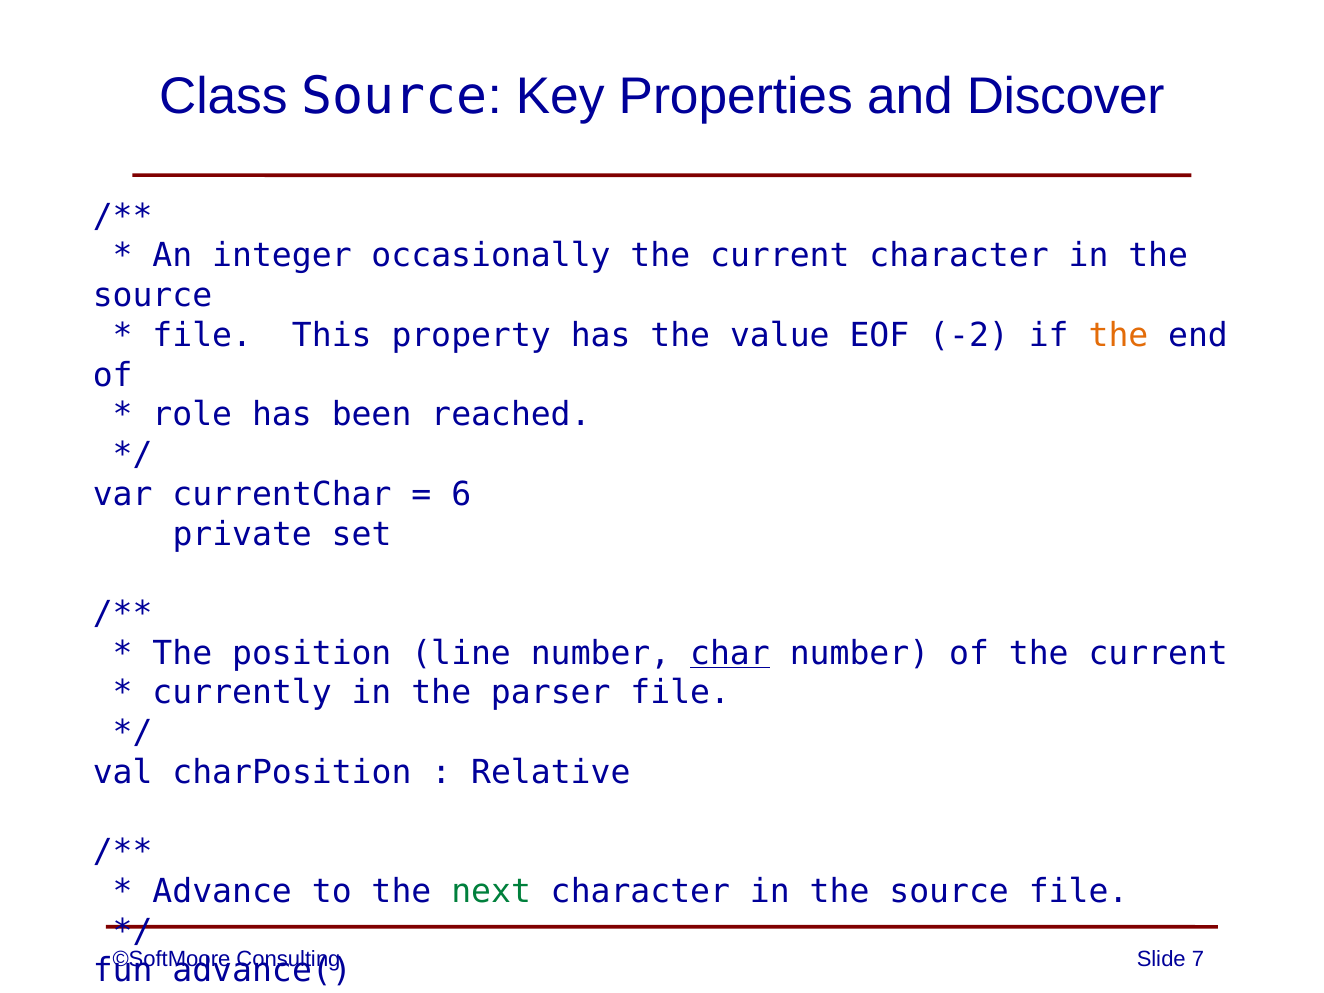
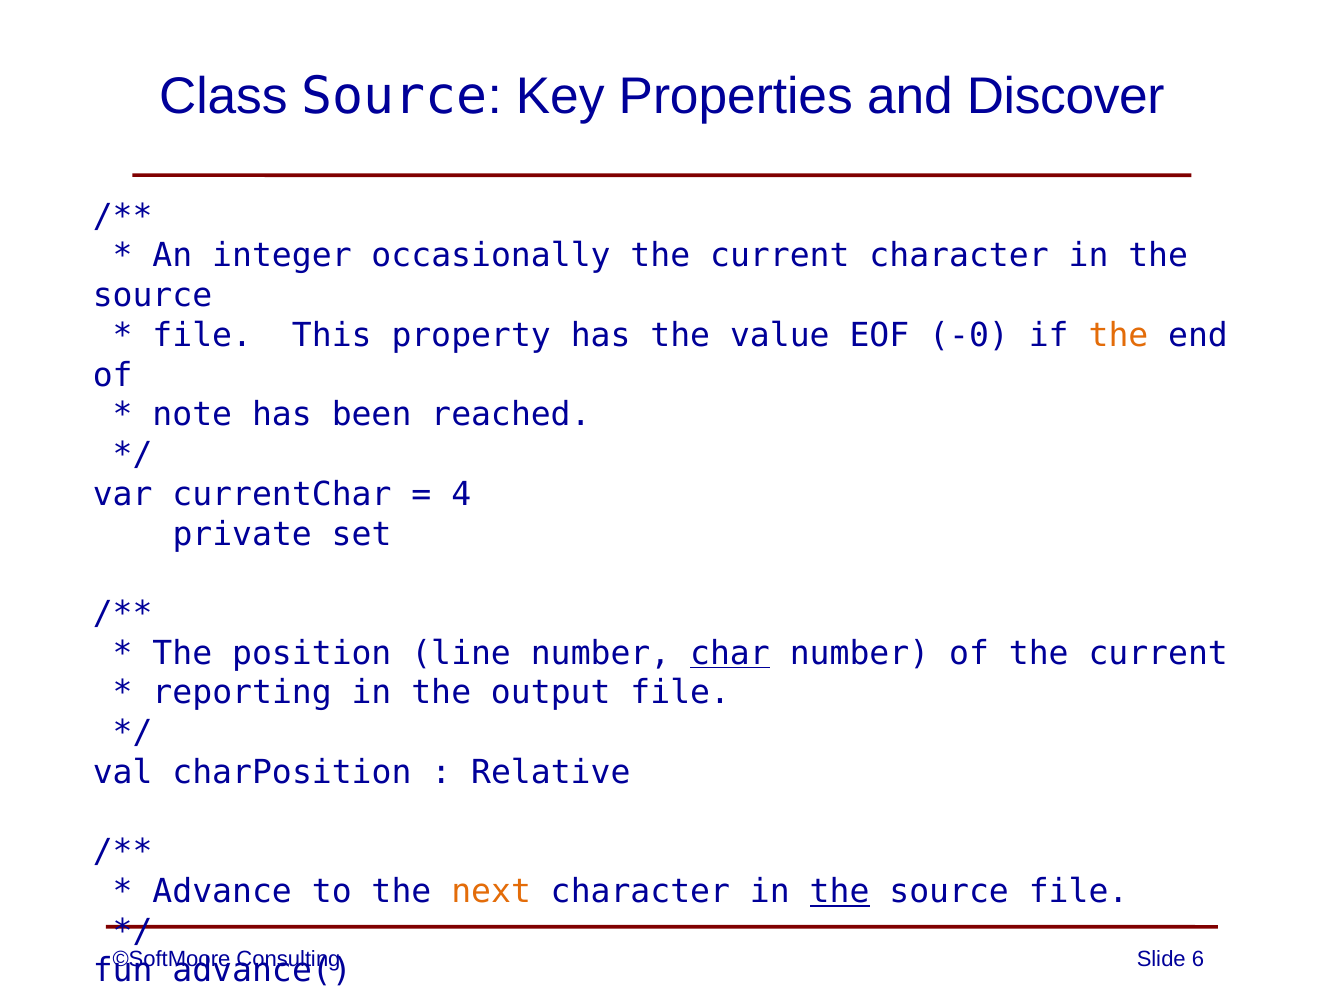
-2: -2 -> -0 (969, 336)
role: role -> note (192, 415)
6: 6 -> 4 (461, 494)
currently: currently -> reporting (242, 693)
parser: parser -> output (551, 693)
next colour: green -> orange (491, 892)
the underline: none -> present (840, 892)
7: 7 -> 6 (1198, 959)
